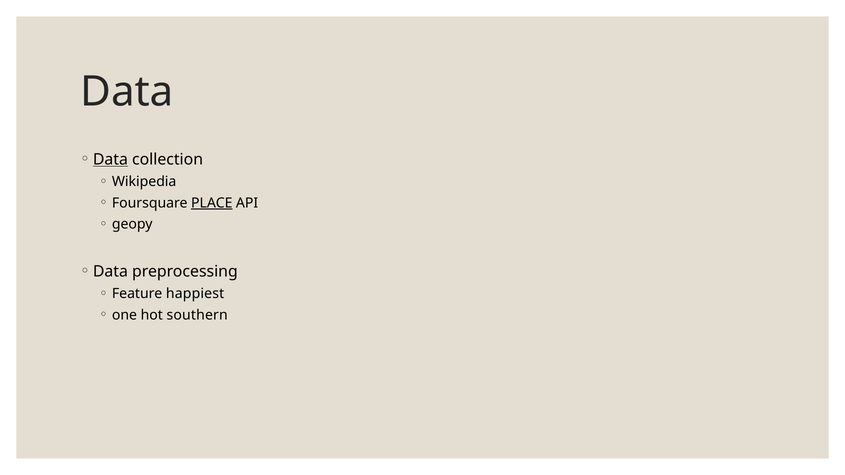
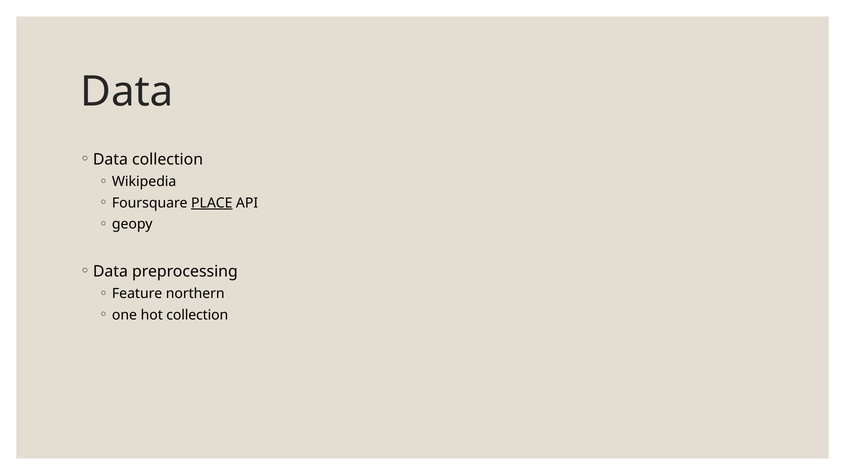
Data underline: present -> none (110, 160)
happiest: happiest -> northern (195, 294)
hot southern: southern -> collection (197, 315)
